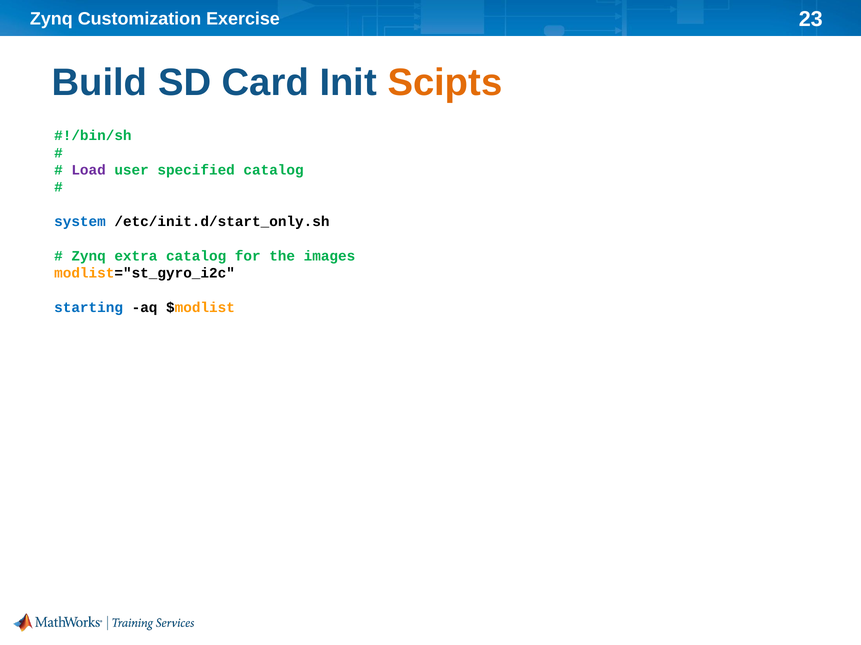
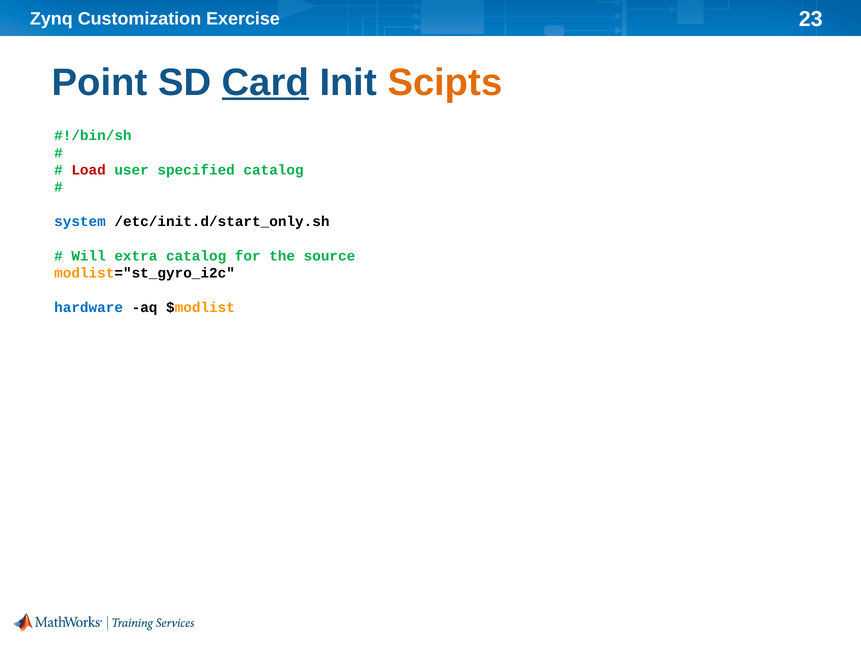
Build: Build -> Point (99, 83)
Card underline: none -> present (265, 83)
Load colour: purple -> red (89, 170)
Zynq: Zynq -> Will (89, 256)
images: images -> source (329, 256)
starting: starting -> hardware (89, 308)
